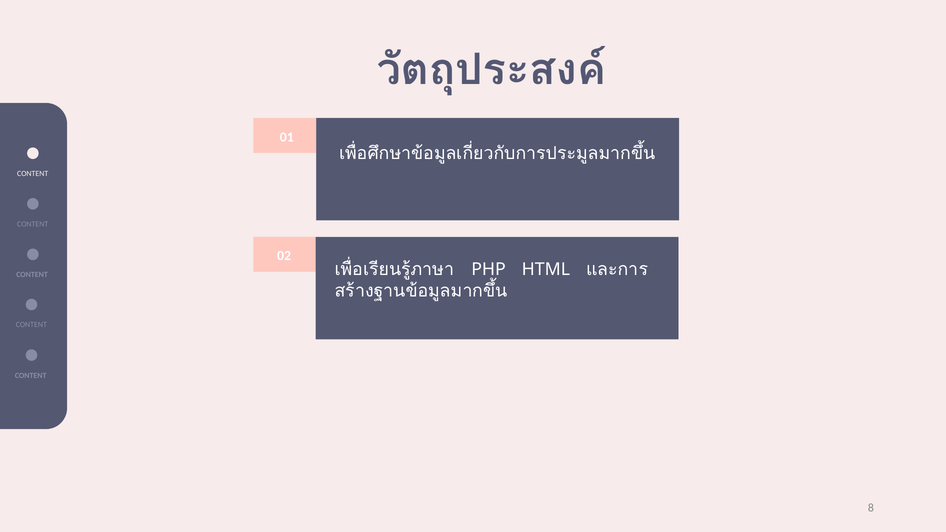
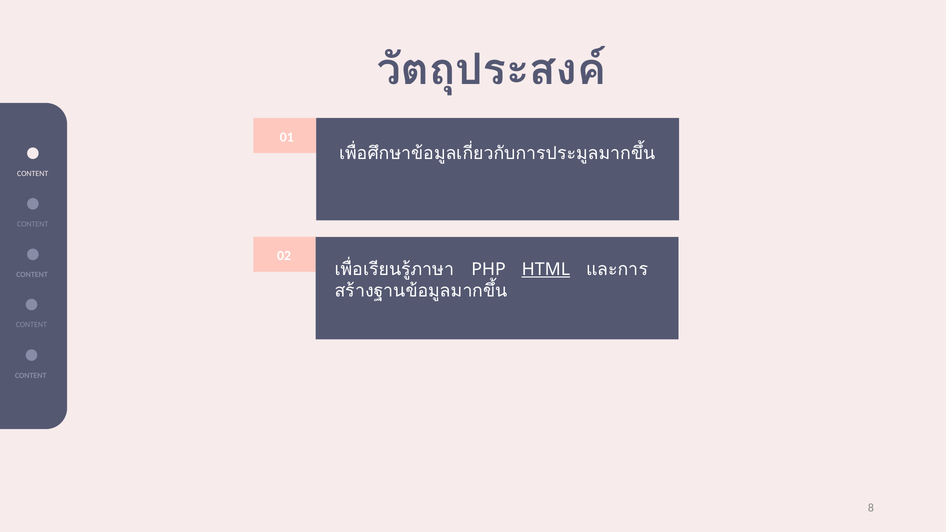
HTML underline: none -> present (546, 270)
